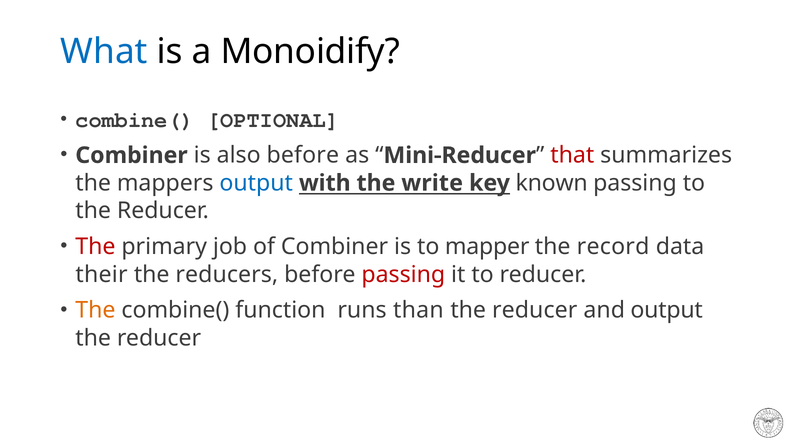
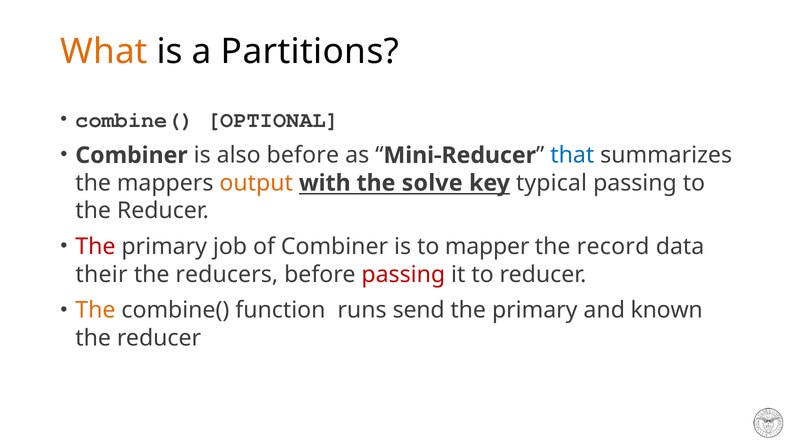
What colour: blue -> orange (104, 52)
Monoidify: Monoidify -> Partitions (310, 52)
that colour: red -> blue (572, 155)
output colour: blue -> orange (256, 183)
write: write -> solve (432, 183)
known: known -> typical (551, 183)
than: than -> send (419, 310)
reducer: reducer -> primary (535, 310)
and output: output -> known (667, 310)
